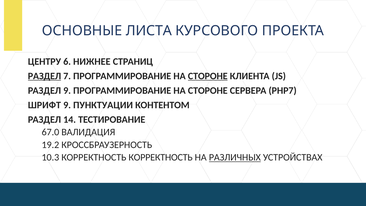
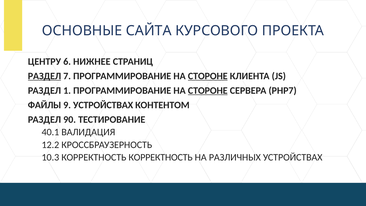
ЛИСТА: ЛИСТА -> САЙТА (149, 31)
РАЗДЕЛ 9: 9 -> 1 (67, 90)
СТОРОНЕ underline: none -> present (208, 90)
ШРИФТ: ШРИФТ -> ФАЙЛЫ (44, 105)
9 ПУНКТУАЦИИ: ПУНКТУАЦИИ -> УСТРОЙСТВАХ (103, 105)
14: 14 -> 90 (70, 120)
67.0: 67.0 -> 40.1 (50, 132)
19.2: 19.2 -> 12.2 (50, 145)
РАЗЛИЧНЫХ underline: present -> none (235, 157)
